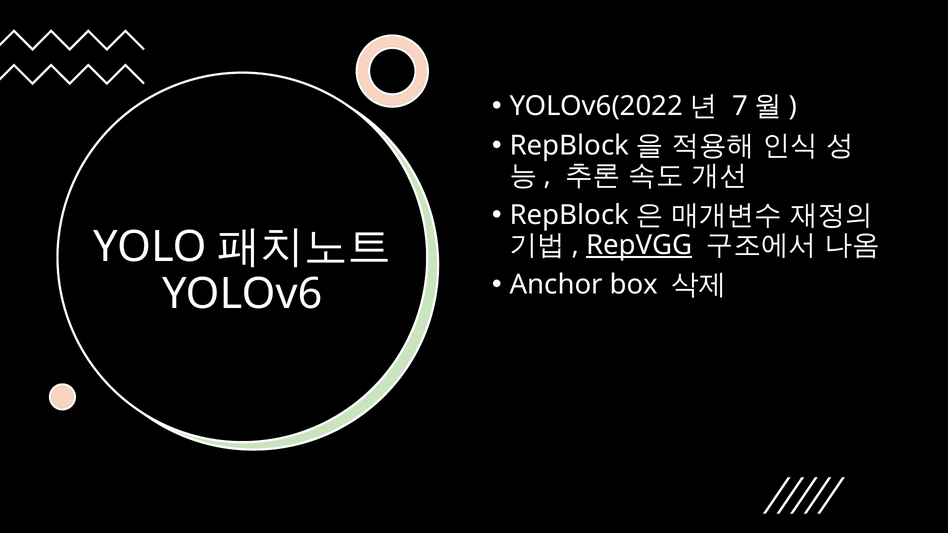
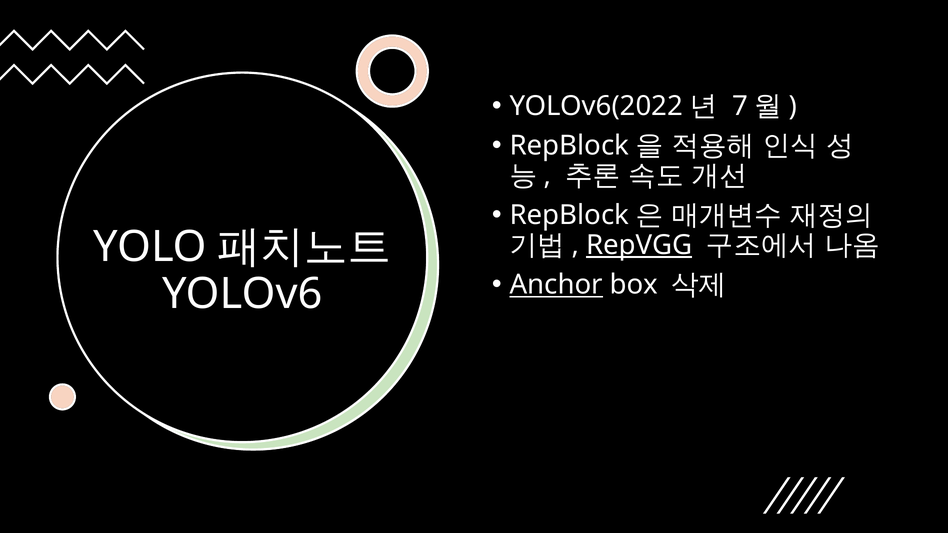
Anchor underline: none -> present (556, 285)
